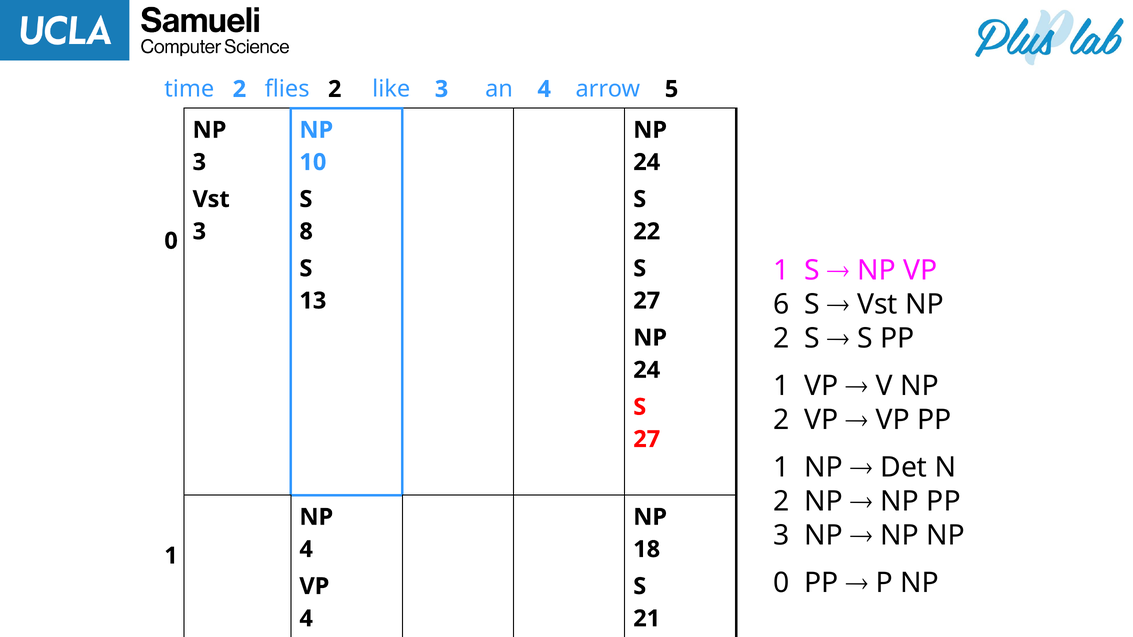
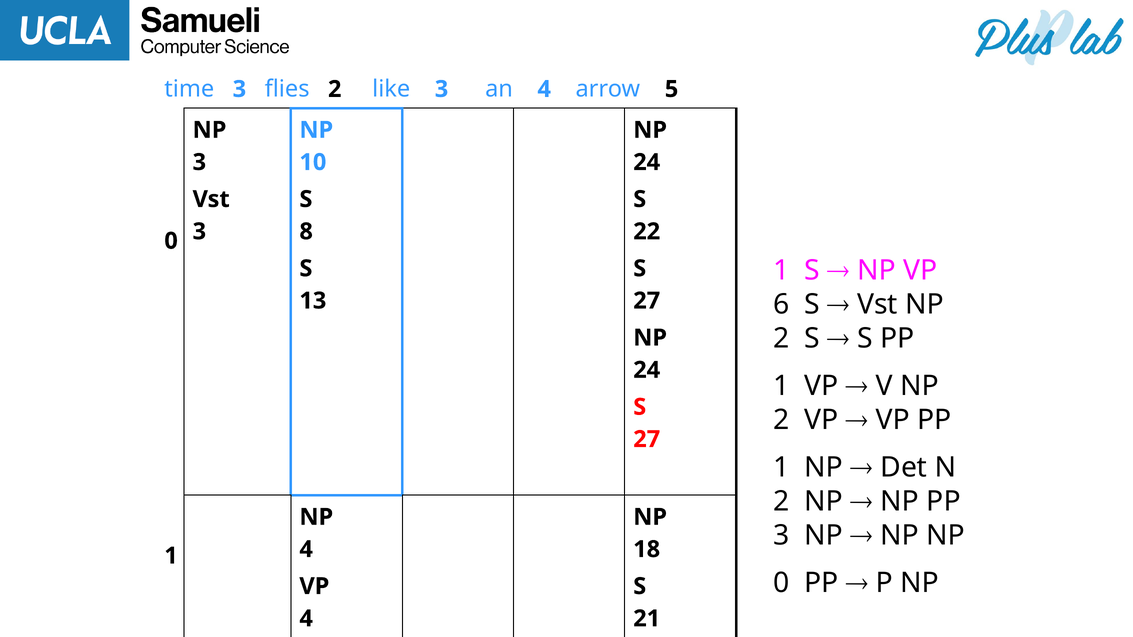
time 2: 2 -> 3 (239, 89)
